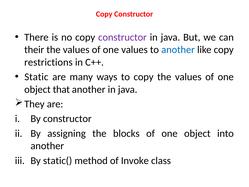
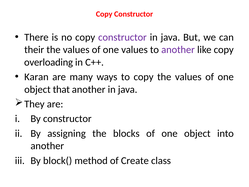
another colour: blue -> purple (178, 50)
restrictions: restrictions -> overloading (49, 62)
Static: Static -> Karan (36, 77)
static(: static( -> block( (58, 160)
Invoke: Invoke -> Create (135, 160)
